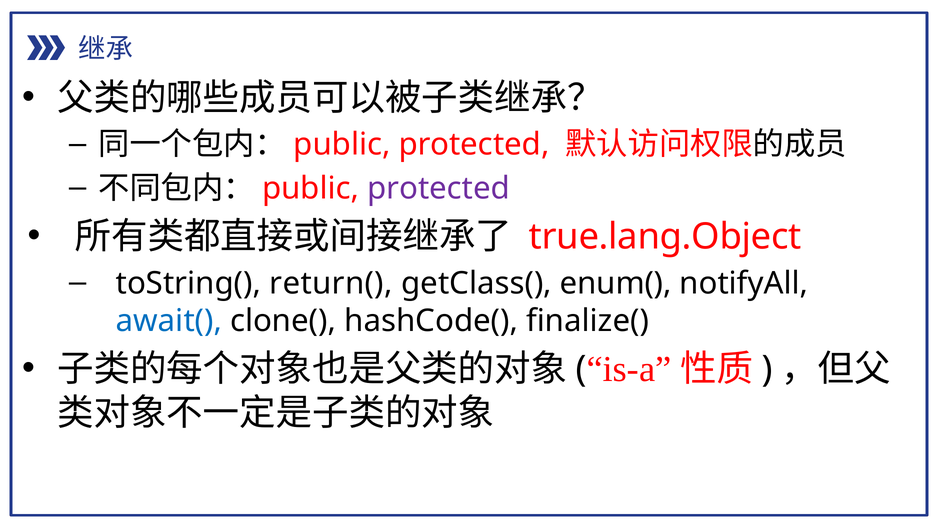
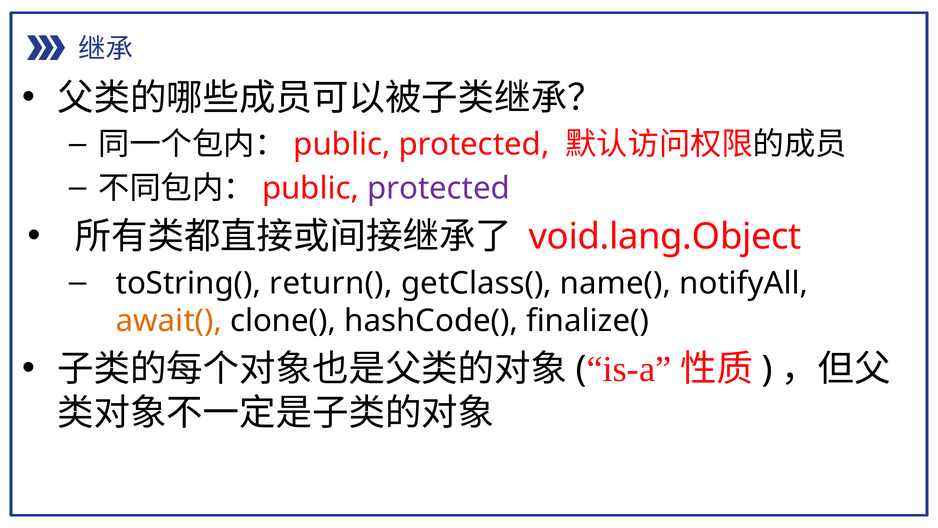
true.lang.Object: true.lang.Object -> void.lang.Object (665, 237)
enum(: enum( -> name( (615, 283)
await( colour: blue -> orange (169, 321)
